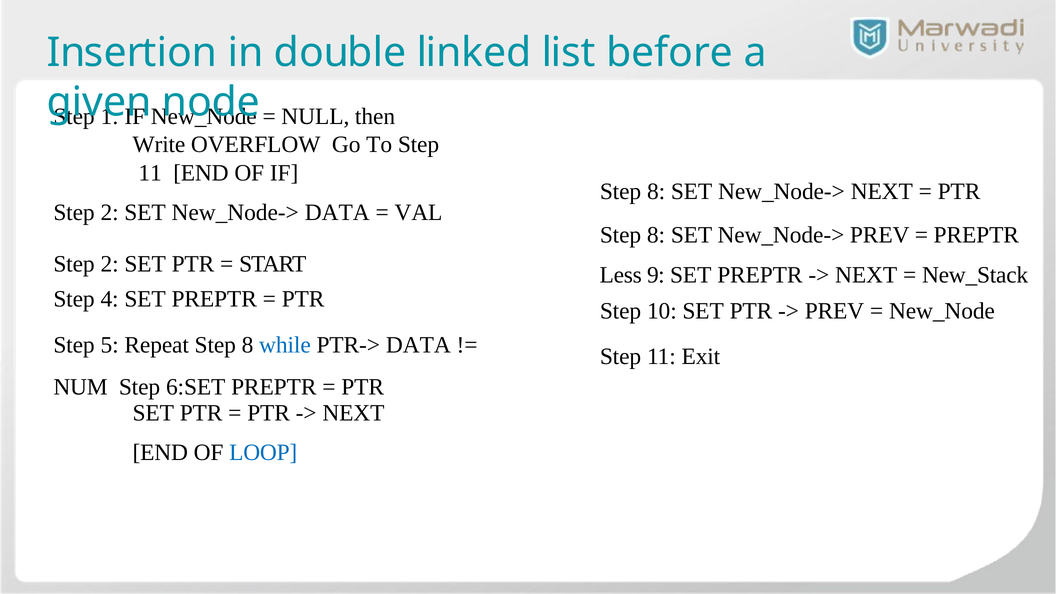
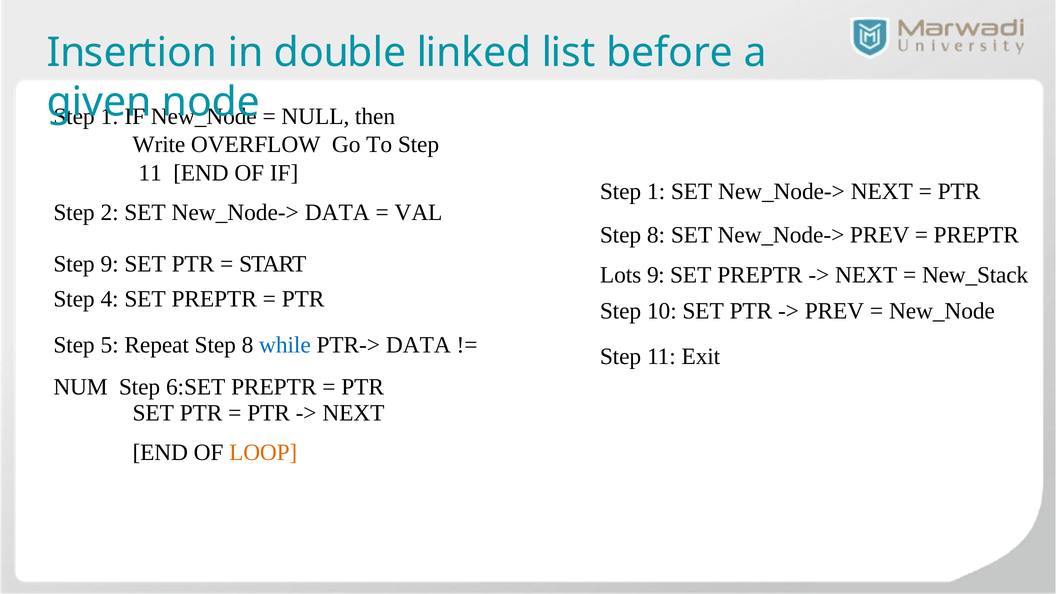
8: 8 -> 1 (656, 192)
2: 2 -> 9 (110, 264)
Less: Less -> Lots (621, 275)
LOOP colour: blue -> orange (263, 453)
